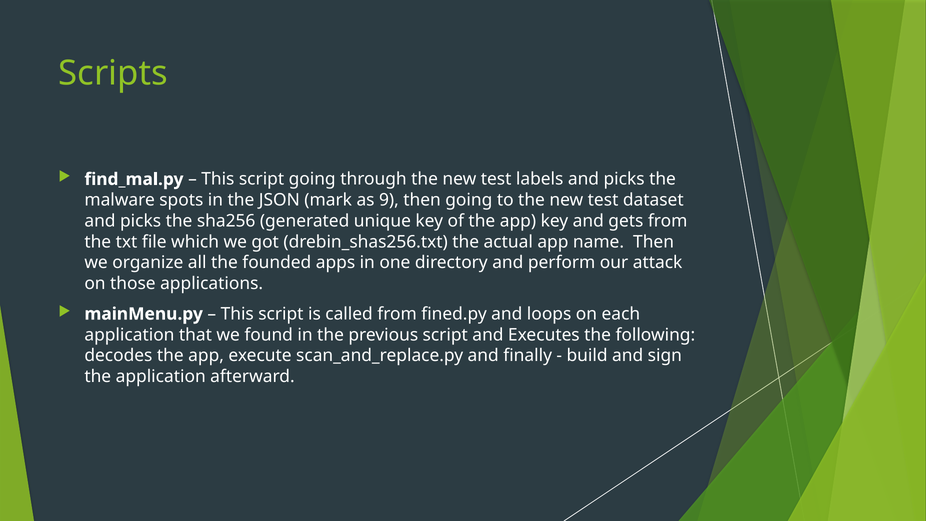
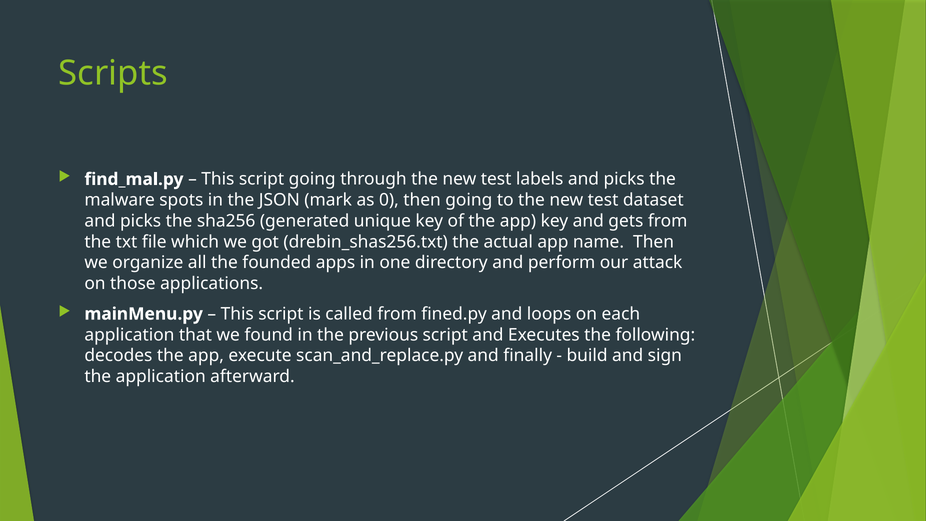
9: 9 -> 0 (389, 200)
